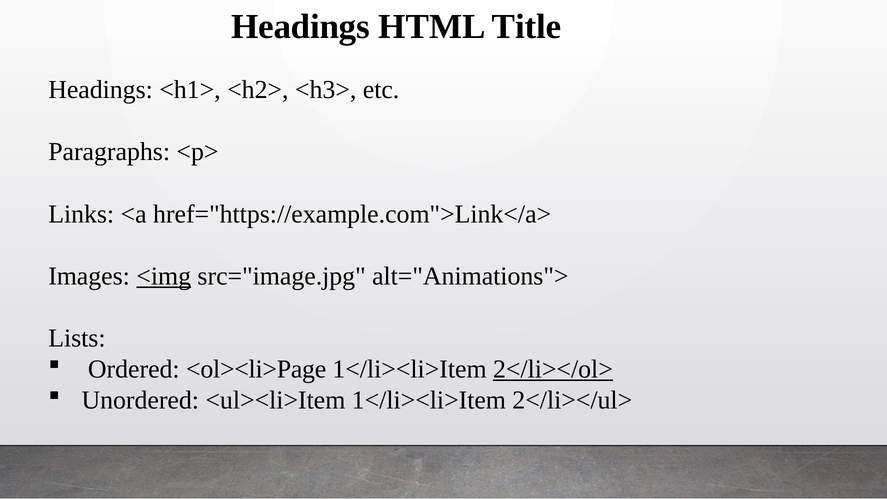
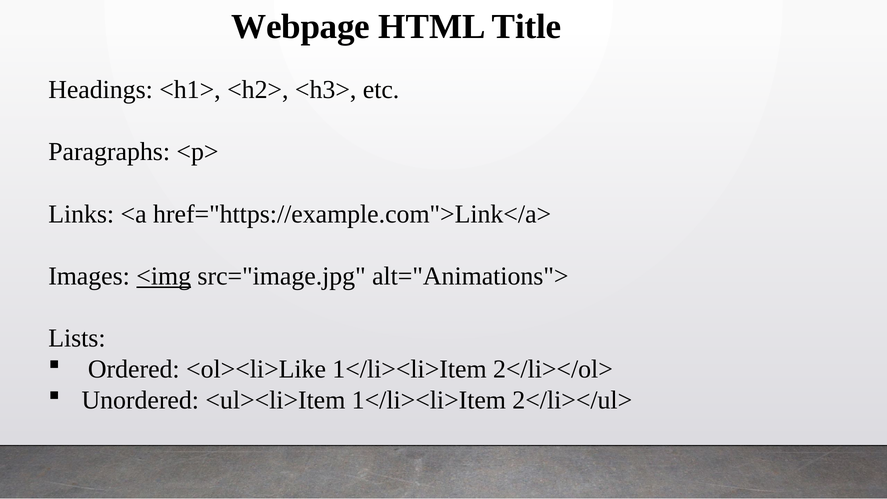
Headings: Headings -> Webpage (301, 27)
<ol><li>Page: <ol><li>Page -> <ol><li>Like (256, 369)
2</li></ol> underline: present -> none (553, 369)
